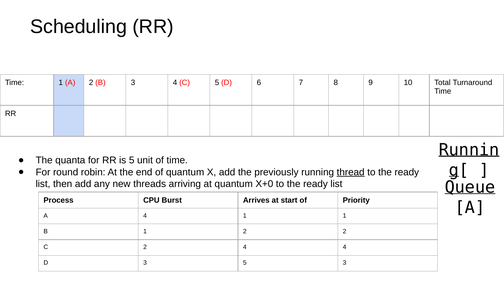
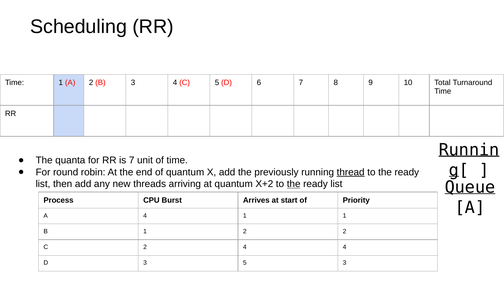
is 5: 5 -> 7 (132, 160)
X+0: X+0 -> X+2 (264, 184)
the underline: none -> present (294, 184)
